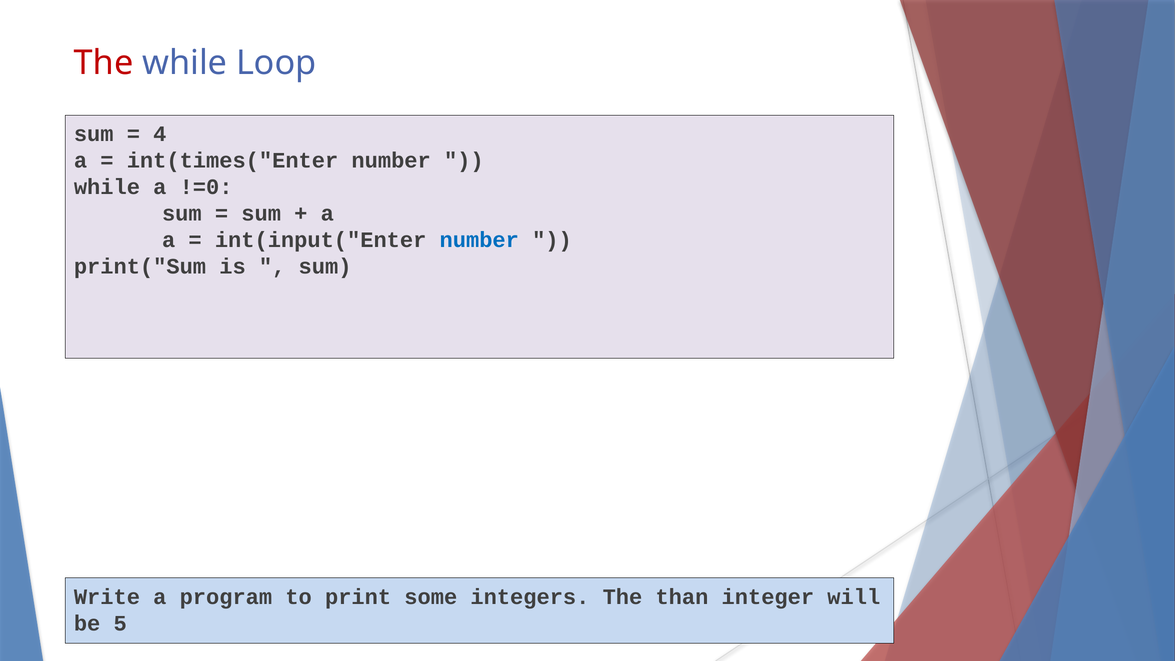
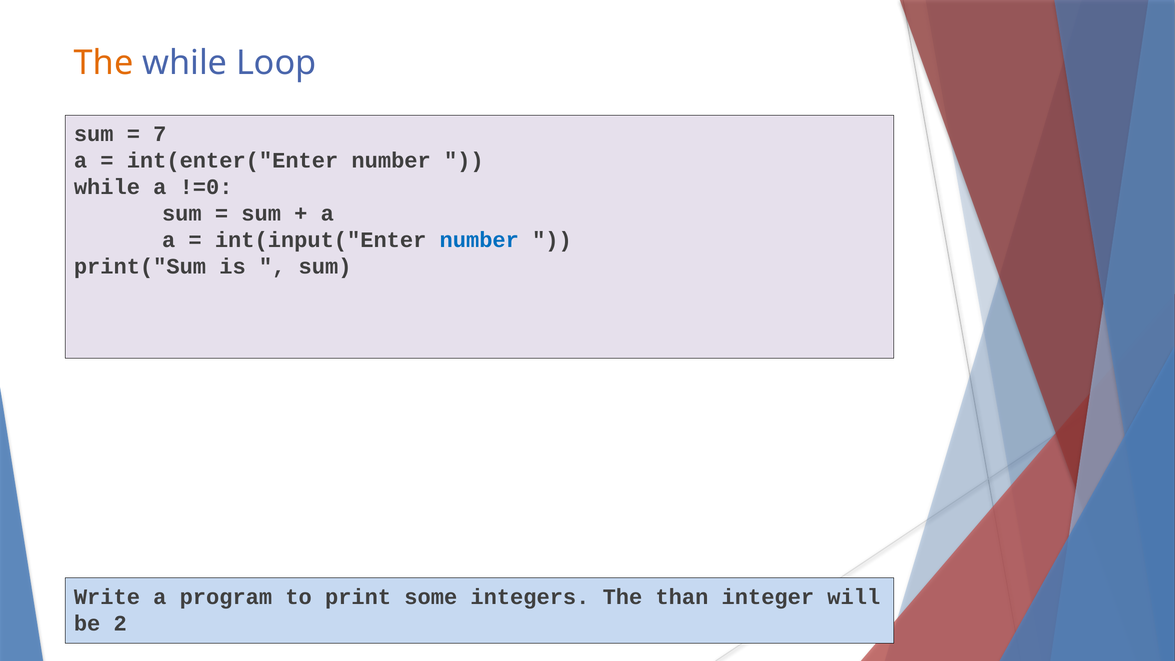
The colour: red -> orange (104, 63)
4: 4 -> 7 (160, 134)
int(times("Enter: int(times("Enter -> int(enter("Enter (233, 161)
5: 5 -> 2 (120, 623)
